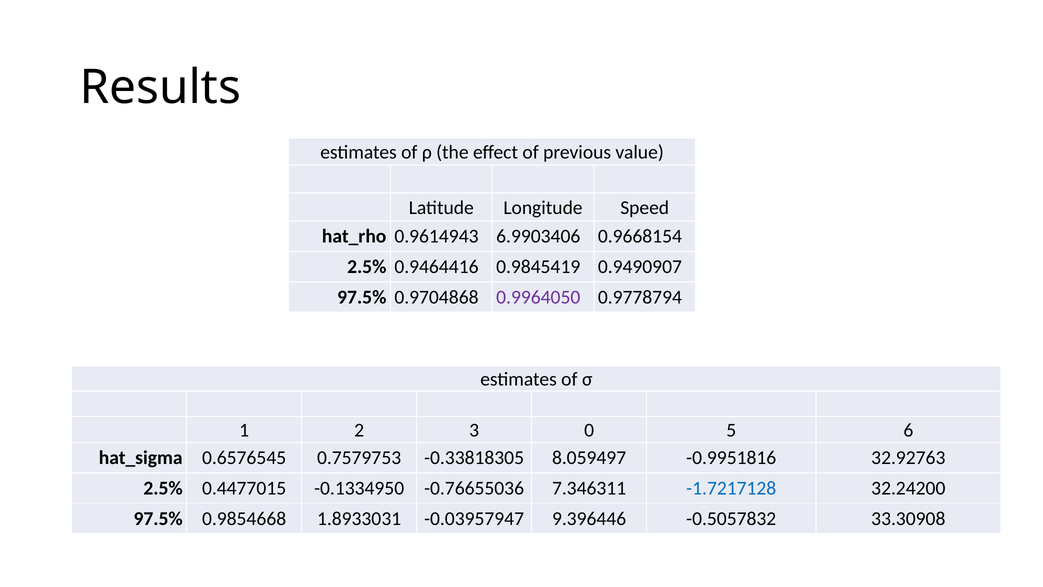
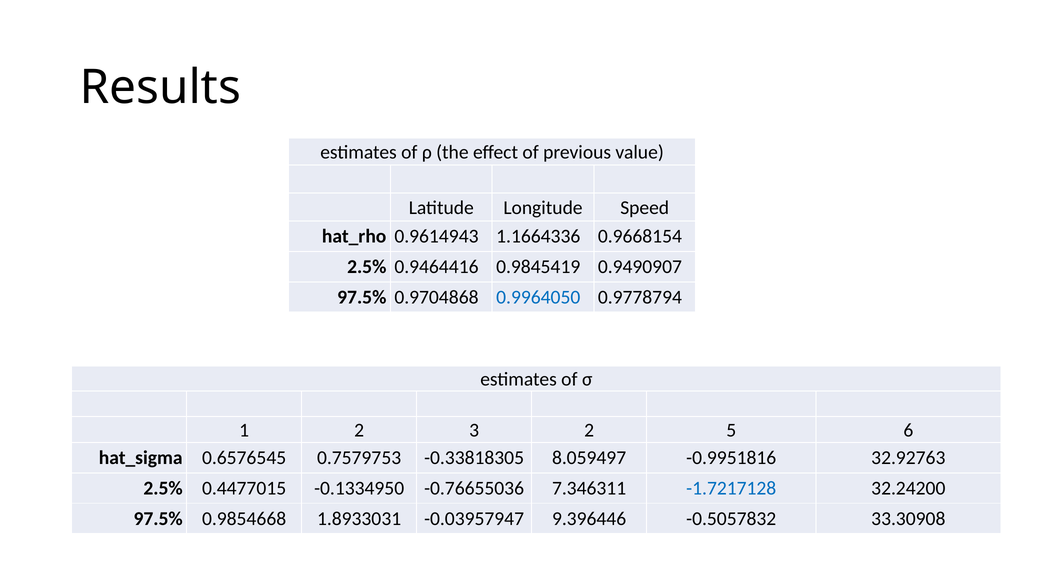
6.9903406: 6.9903406 -> 1.1664336 (538, 236)
0.9964050 colour: purple -> blue (538, 297)
3 0: 0 -> 2 (589, 430)
